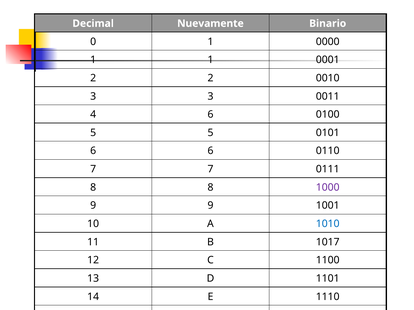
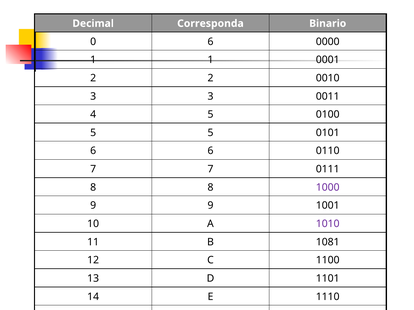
Nuevamente: Nuevamente -> Corresponda (210, 23)
0 1: 1 -> 6 (210, 42)
4 6: 6 -> 5 (210, 115)
1010 colour: blue -> purple (328, 224)
1017: 1017 -> 1081 (328, 242)
